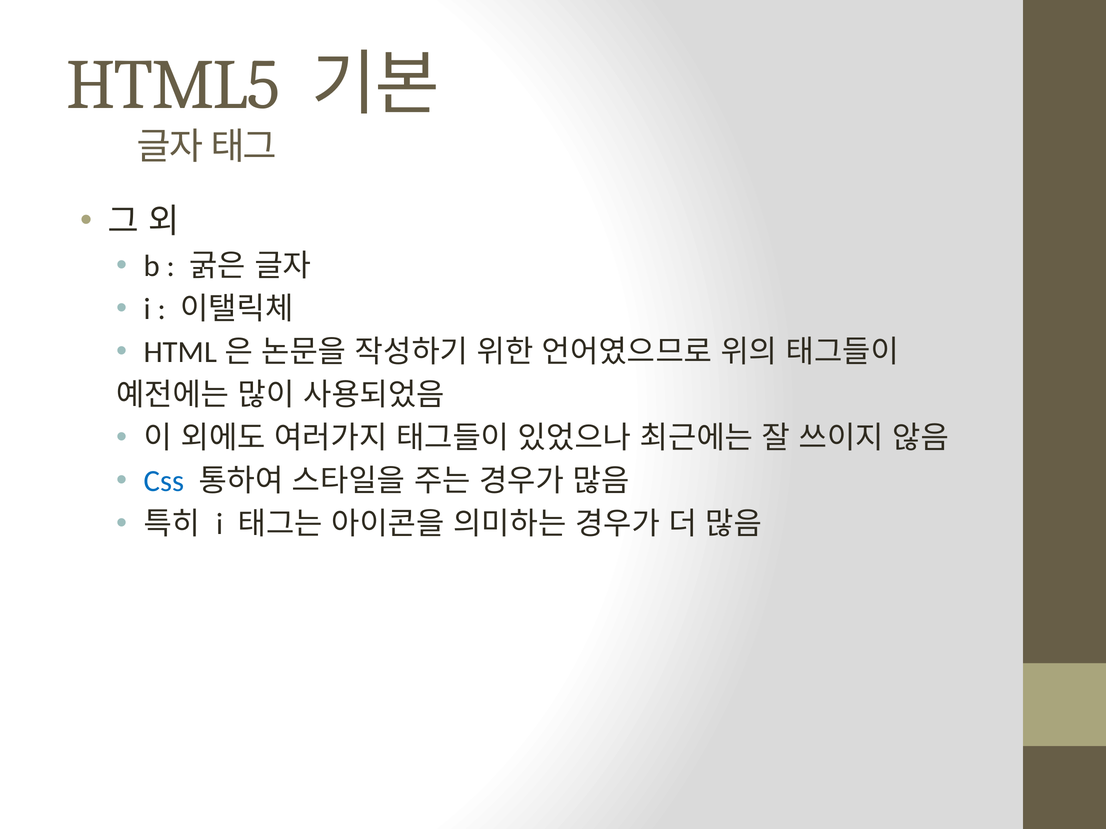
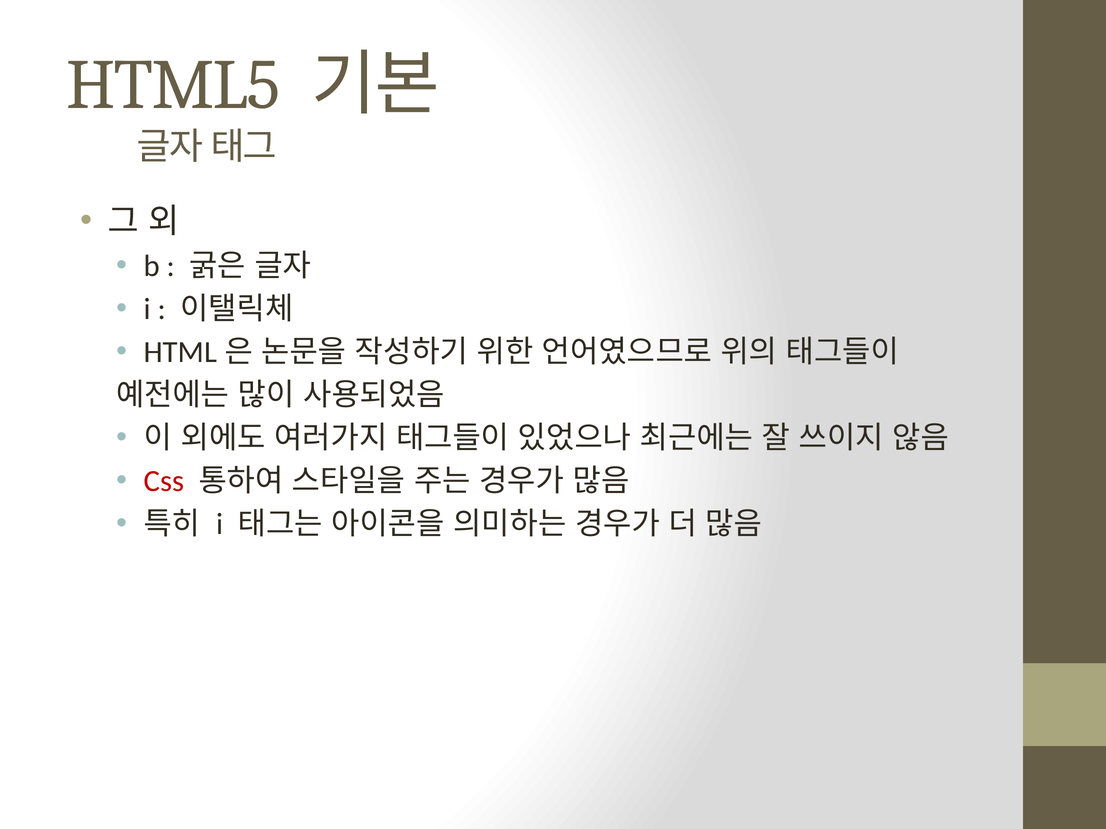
Css colour: blue -> red (164, 481)
